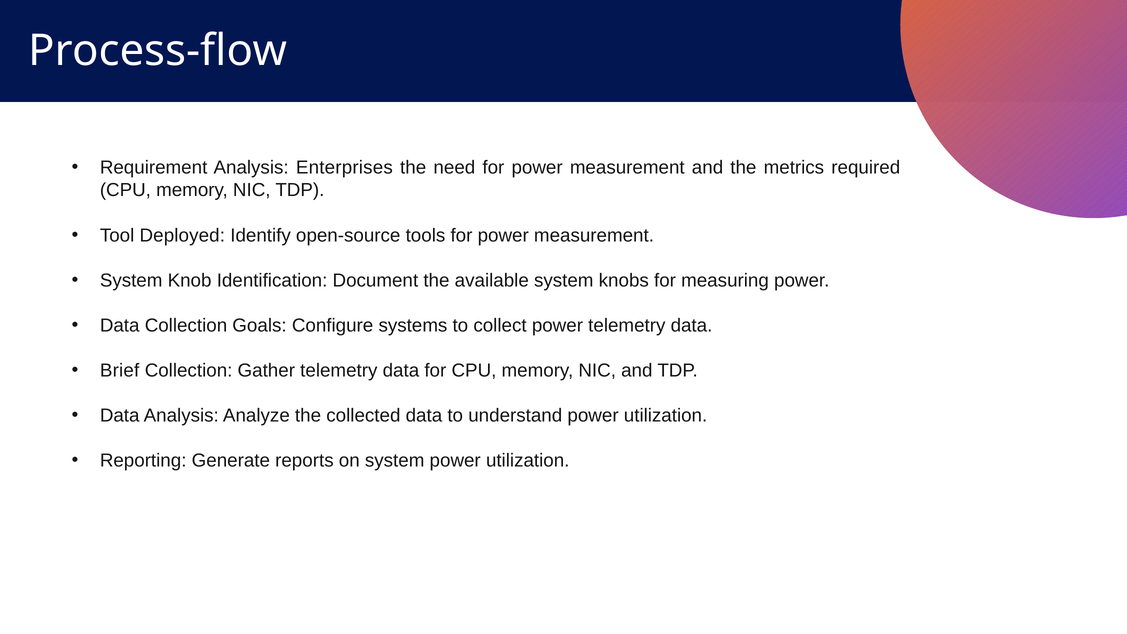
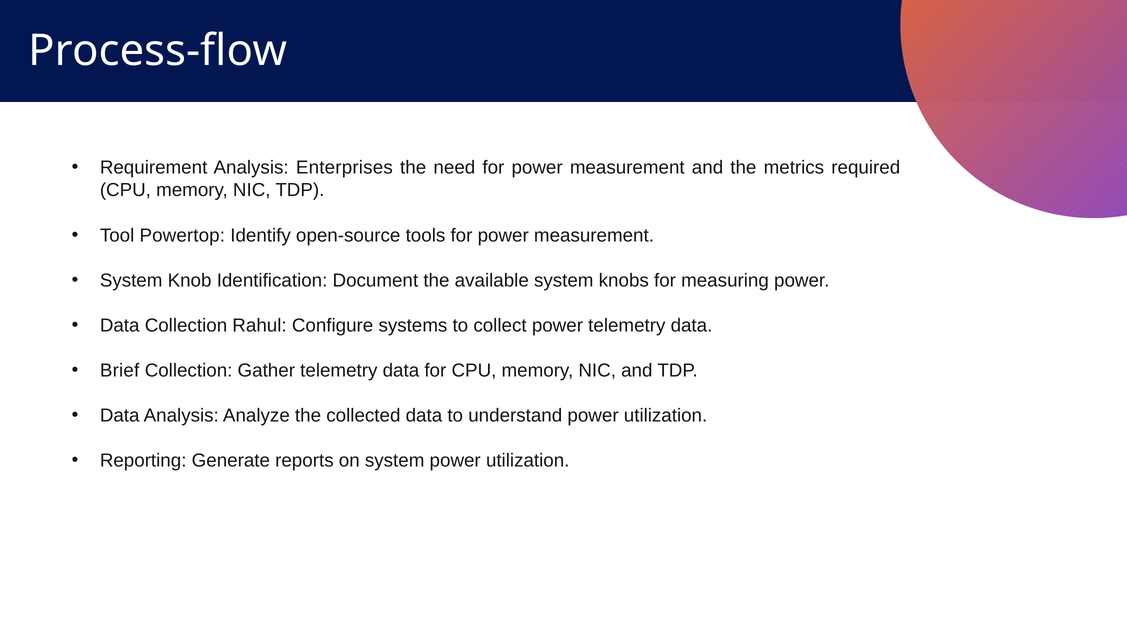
Deployed: Deployed -> Powertop (182, 235)
Goals: Goals -> Rahul (260, 326)
